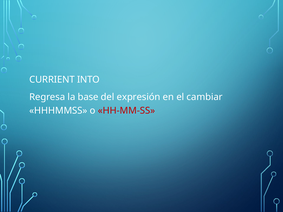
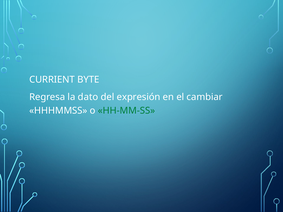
INTO: INTO -> BYTE (88, 80)
base: base -> dato (88, 97)
HH-MM-SS colour: red -> green (126, 111)
